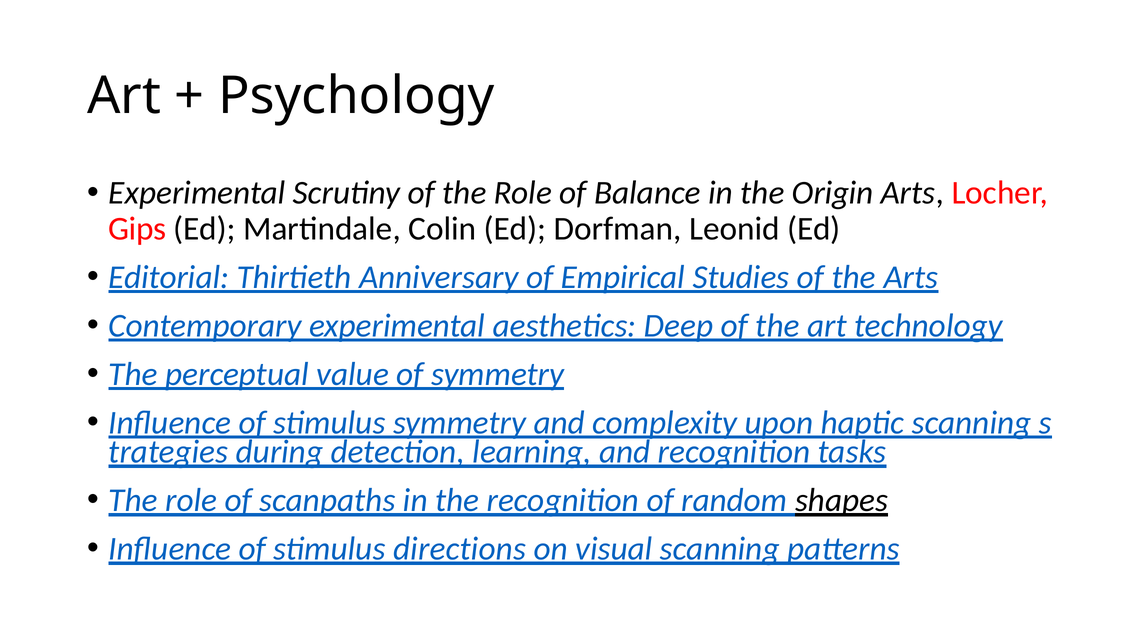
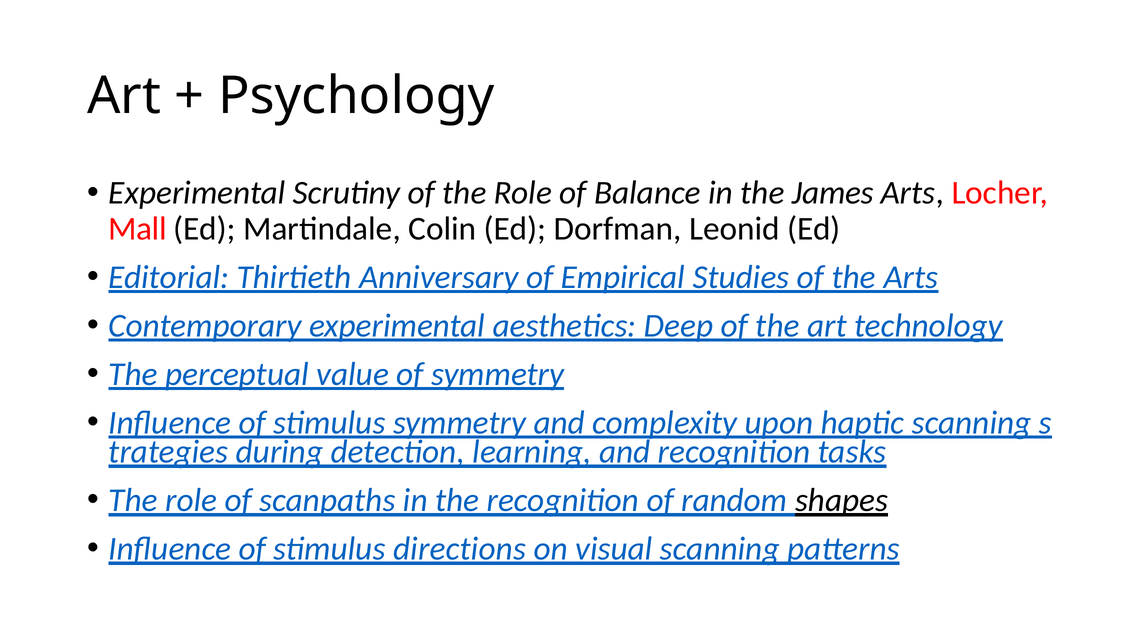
Origin: Origin -> James (833, 193)
Gips: Gips -> Mall (137, 229)
